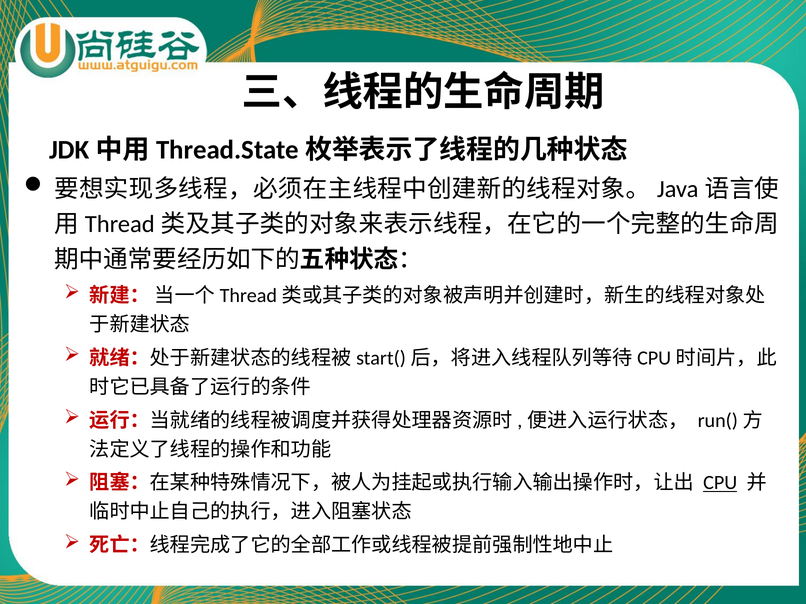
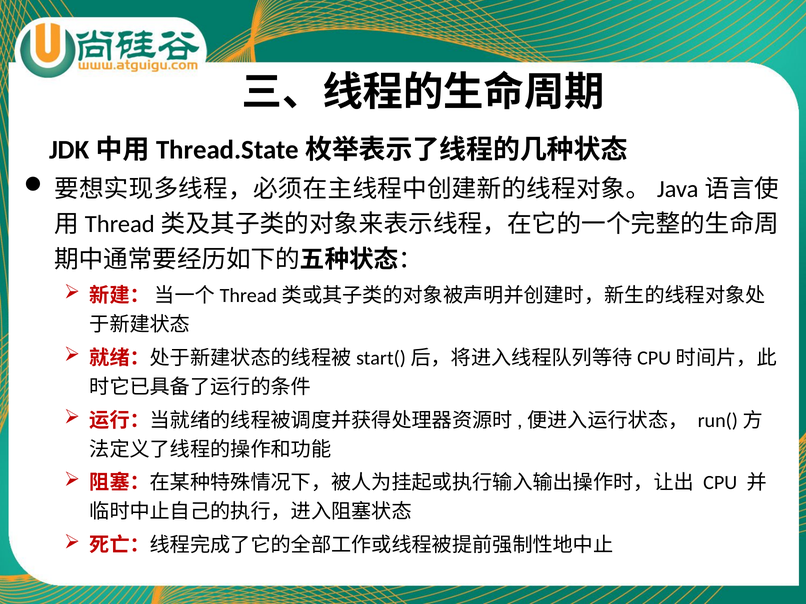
CPU underline: present -> none (720, 483)
